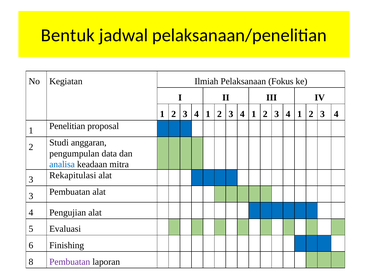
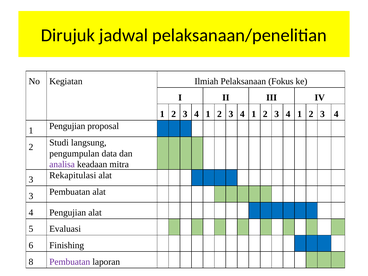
Bentuk: Bentuk -> Dirujuk (68, 35)
1 Penelitian: Penelitian -> Pengujian (67, 126)
anggaran: anggaran -> langsung (89, 143)
analisa colour: blue -> purple (62, 164)
